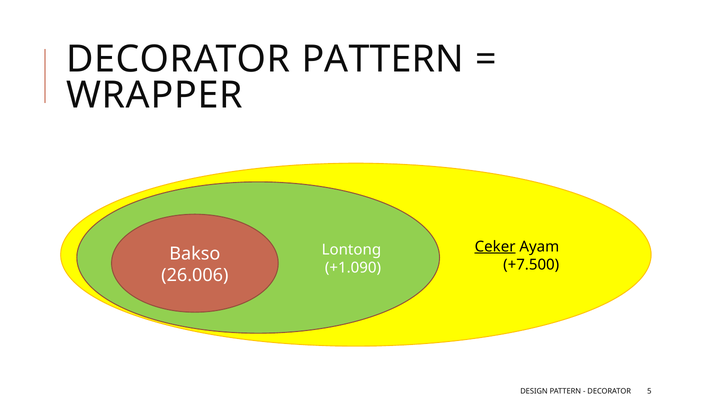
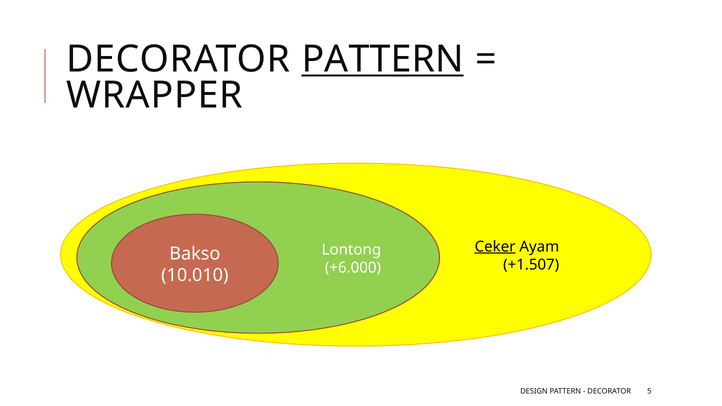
PATTERN underline: none -> present (383, 59)
+7.500: +7.500 -> +1.507 (531, 265)
+1.090: +1.090 -> +6.000 (353, 268)
26.006: 26.006 -> 10.010 (195, 275)
